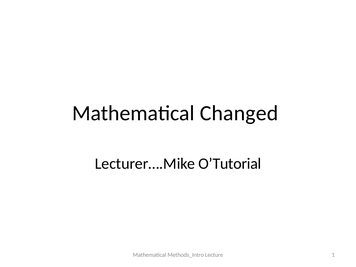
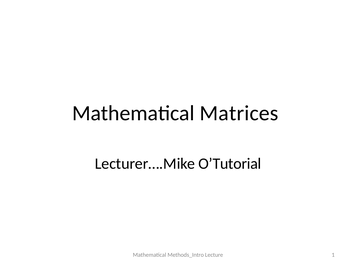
Changed: Changed -> Matrices (239, 113)
